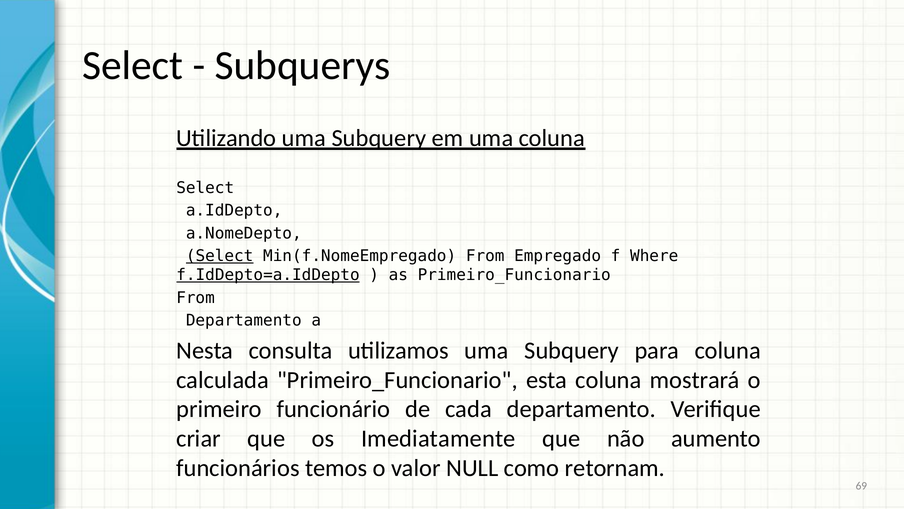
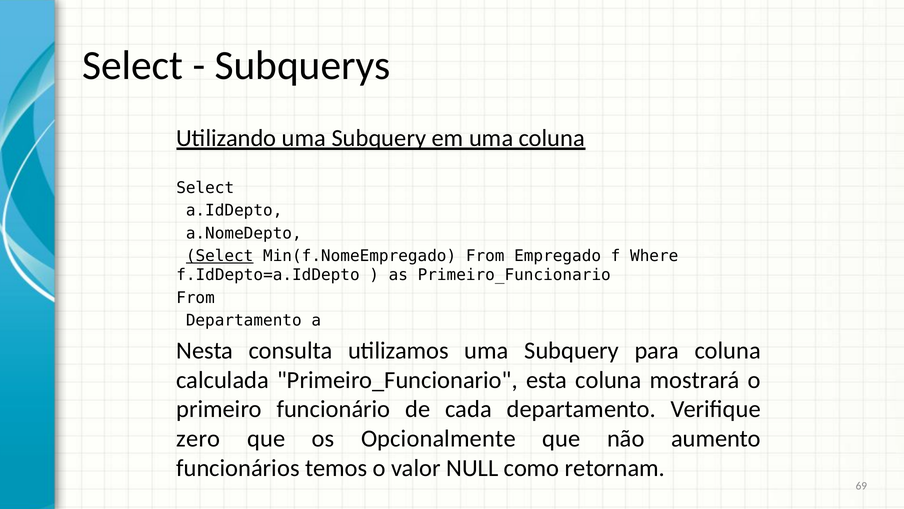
f.IdDepto=a.IdDepto underline: present -> none (268, 275)
criar: criar -> zero (198, 438)
Imediatamente: Imediatamente -> Opcionalmente (438, 438)
